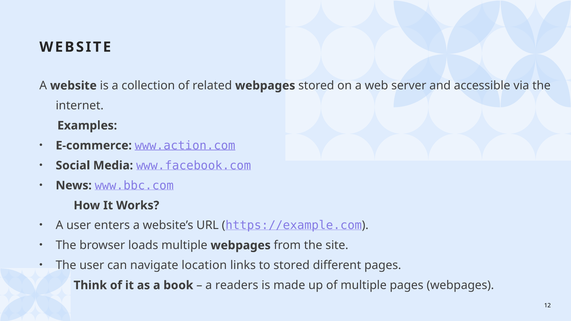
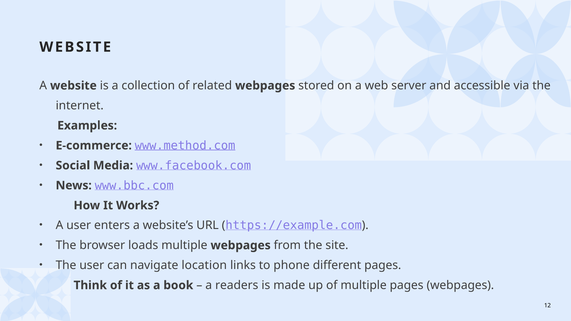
www.action.com: www.action.com -> www.method.com (185, 146)
to stored: stored -> phone (292, 265)
